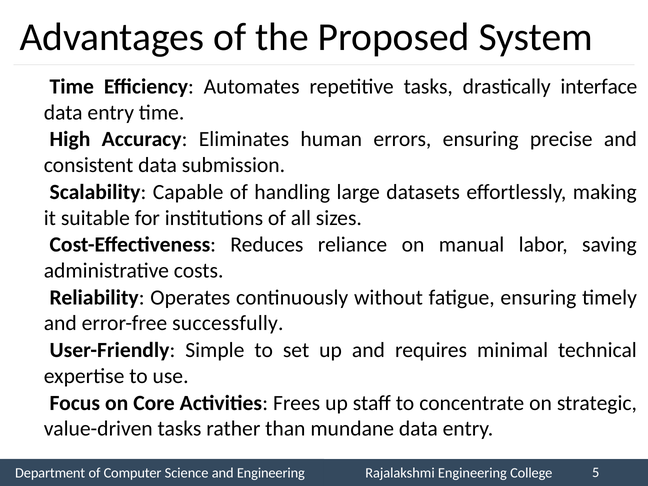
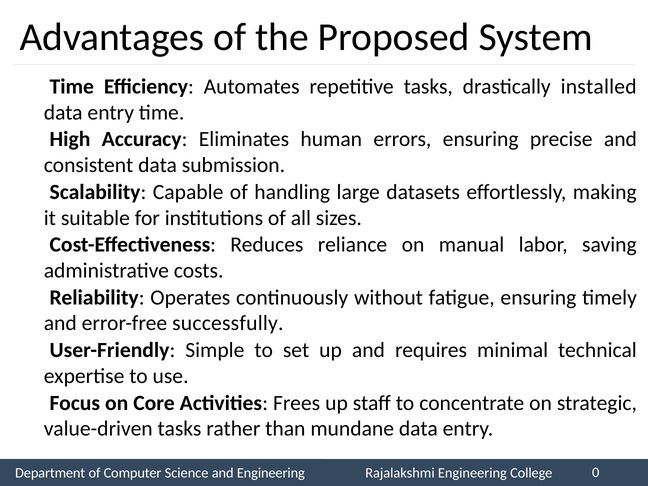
interface: interface -> installed (599, 86)
5: 5 -> 0 (596, 473)
